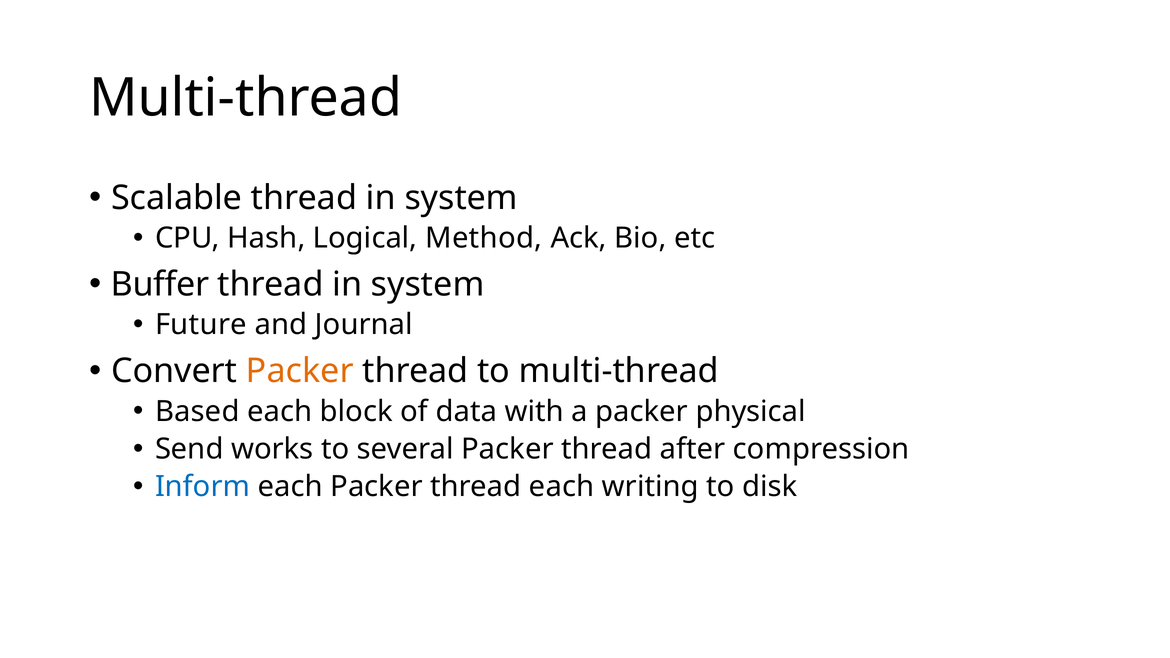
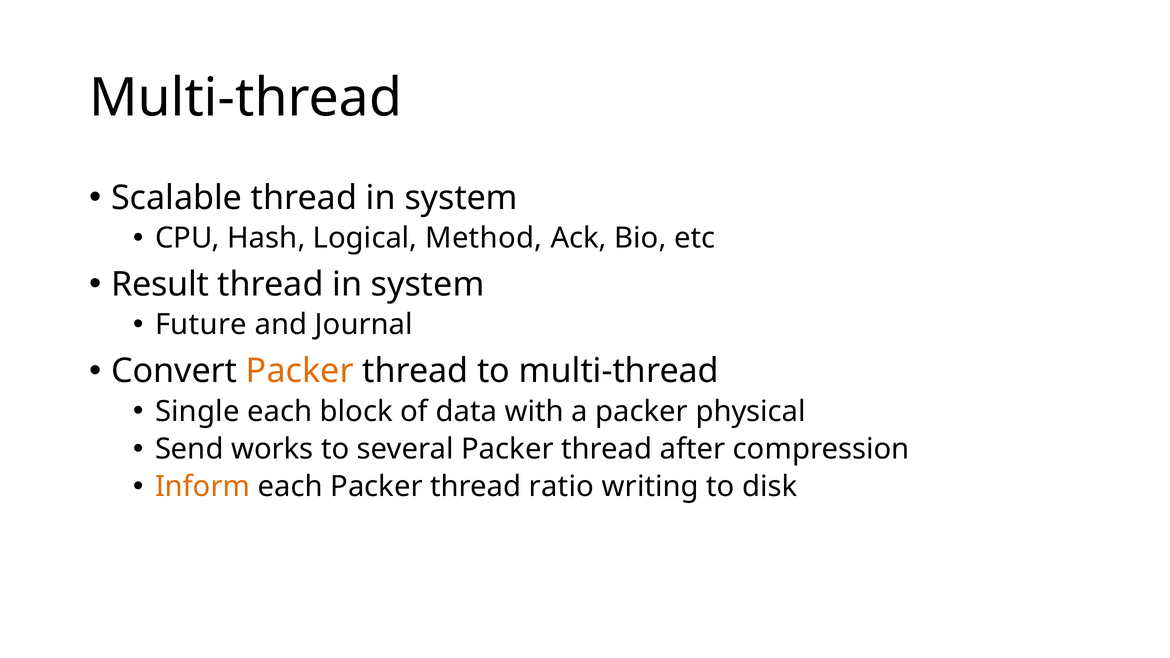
Buffer: Buffer -> Result (160, 285)
Based: Based -> Single (197, 412)
Inform colour: blue -> orange (203, 487)
thread each: each -> ratio (562, 487)
